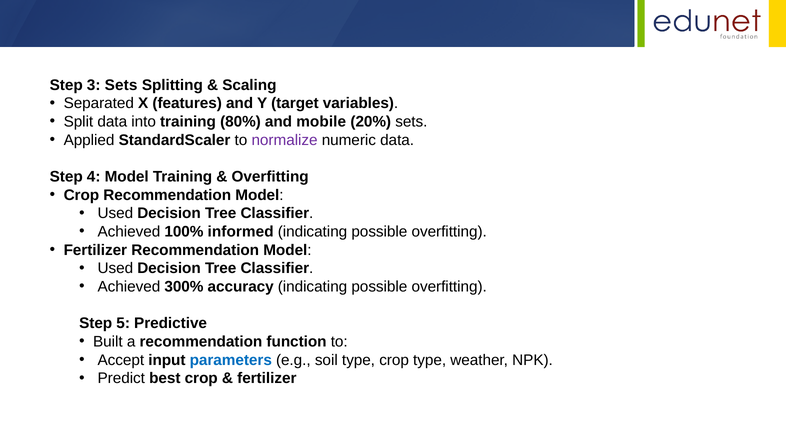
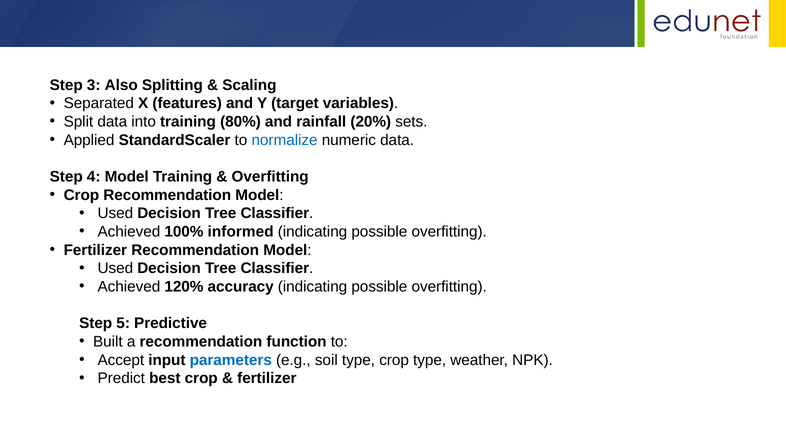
3 Sets: Sets -> Also (121, 85)
mobile: mobile -> rainfall (321, 122)
normalize colour: purple -> blue (285, 140)
300%: 300% -> 120% (184, 287)
